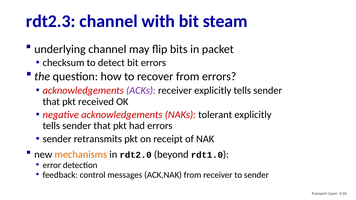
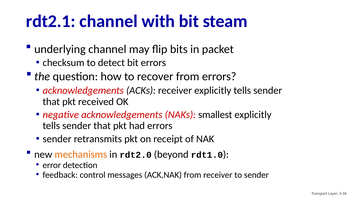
rdt2.3: rdt2.3 -> rdt2.1 (51, 21)
ACKs colour: purple -> black (141, 91)
tolerant: tolerant -> smallest (215, 115)
